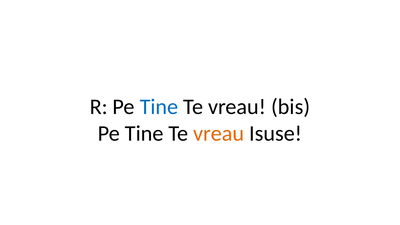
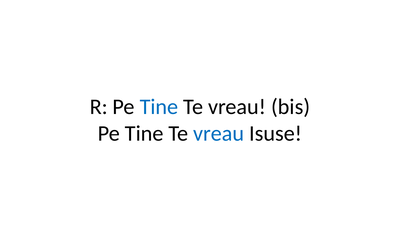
vreau colour: orange -> blue (219, 133)
